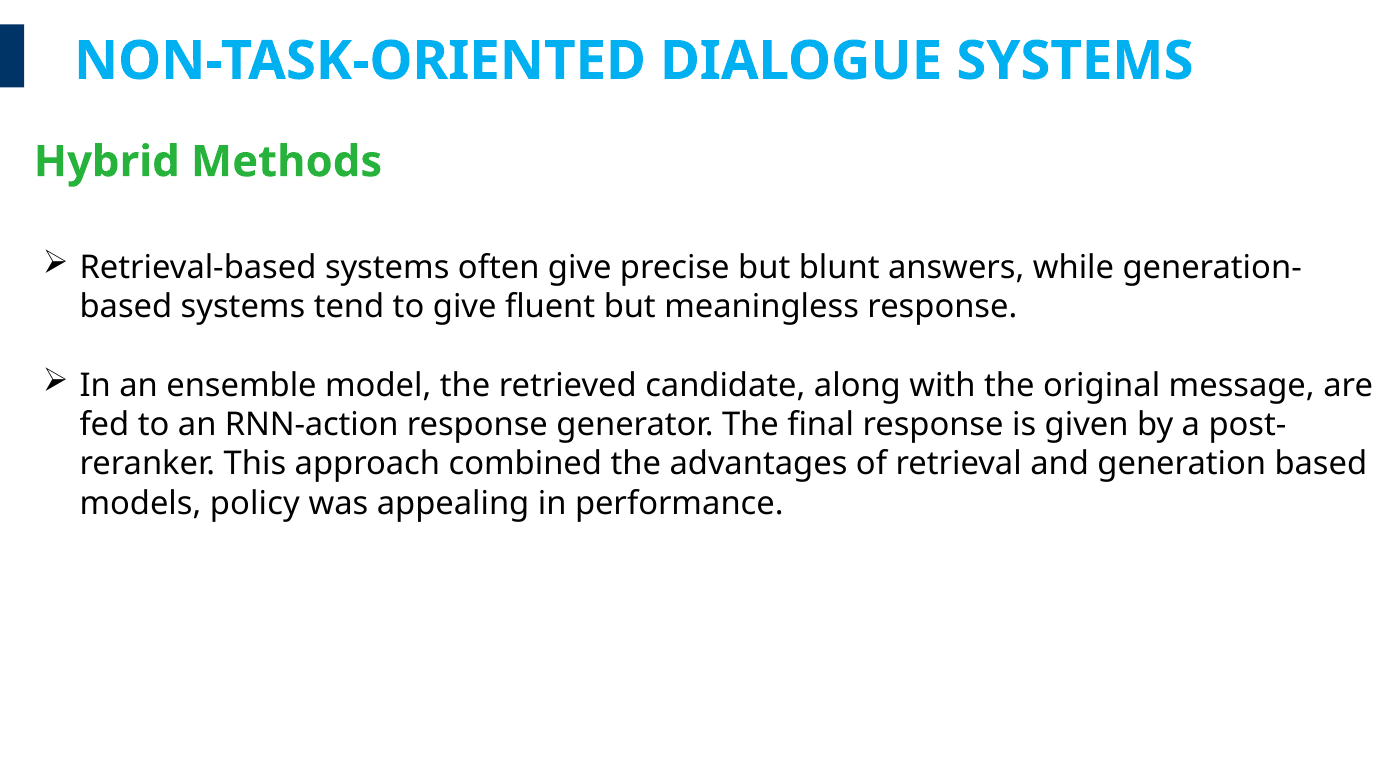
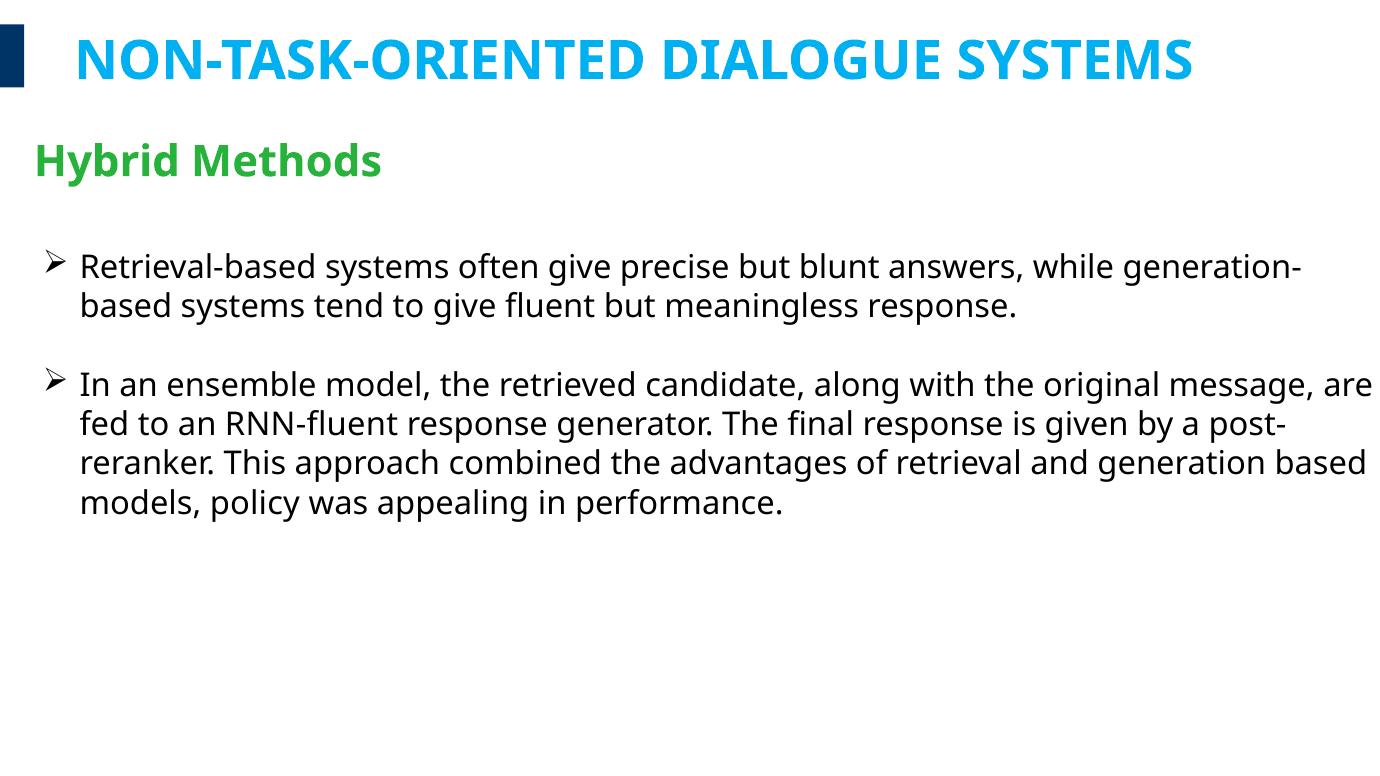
RNN-action: RNN-action -> RNN-fluent (312, 425)
